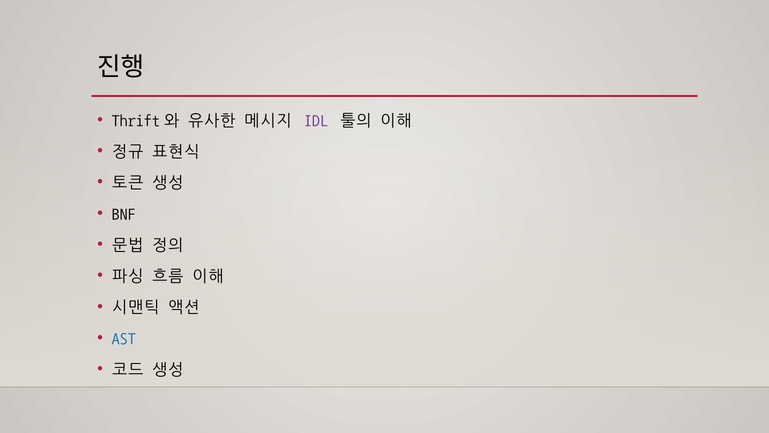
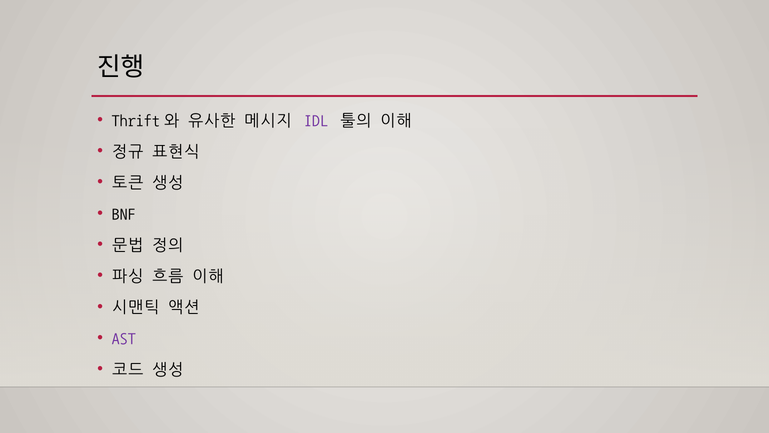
AST colour: blue -> purple (124, 338)
